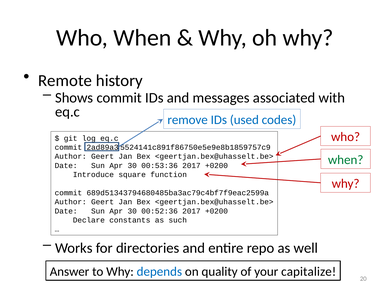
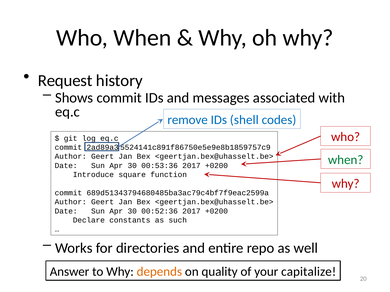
Remote: Remote -> Request (65, 81)
used: used -> shell (244, 120)
depends colour: blue -> orange (159, 272)
